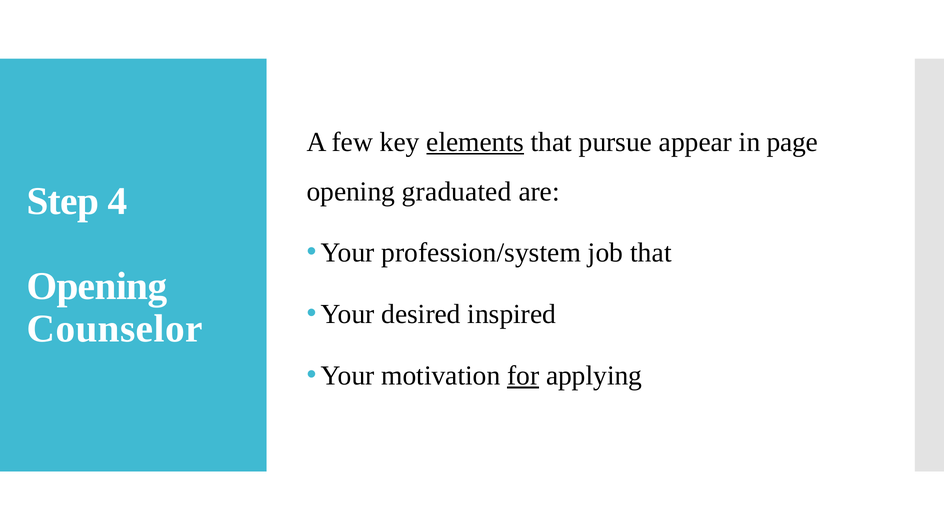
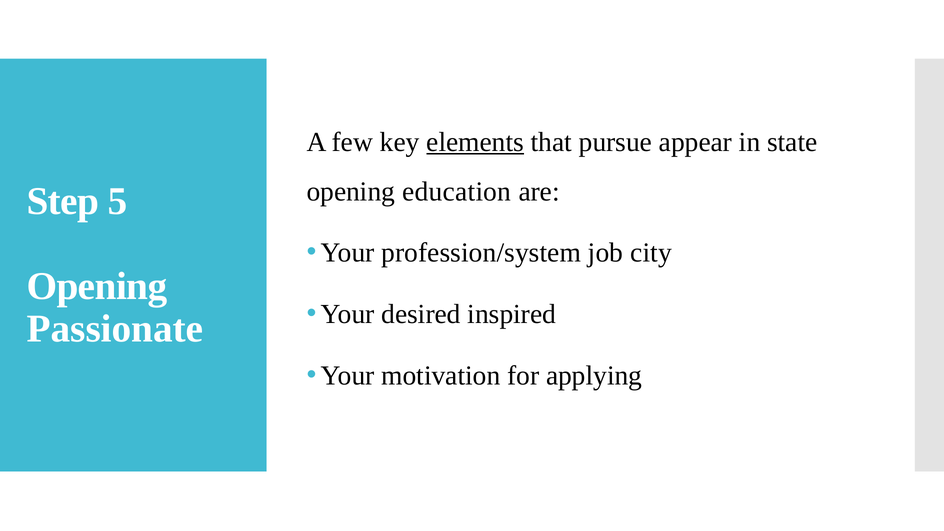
page: page -> state (792, 142)
graduated: graduated -> education (457, 192)
4: 4 -> 5 (118, 201)
job that: that -> city (651, 253)
Counselor: Counselor -> Passionate (115, 329)
for underline: present -> none (523, 376)
